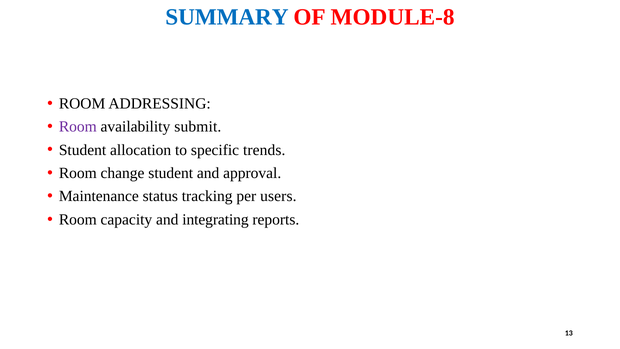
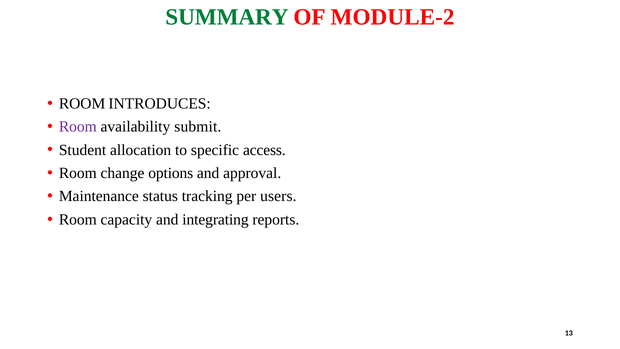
SUMMARY colour: blue -> green (227, 17)
MODULE-8: MODULE-8 -> MODULE-2 (393, 17)
ADDRESSING: ADDRESSING -> INTRODUCES (160, 103)
trends: trends -> access (264, 150)
change student: student -> options (171, 173)
